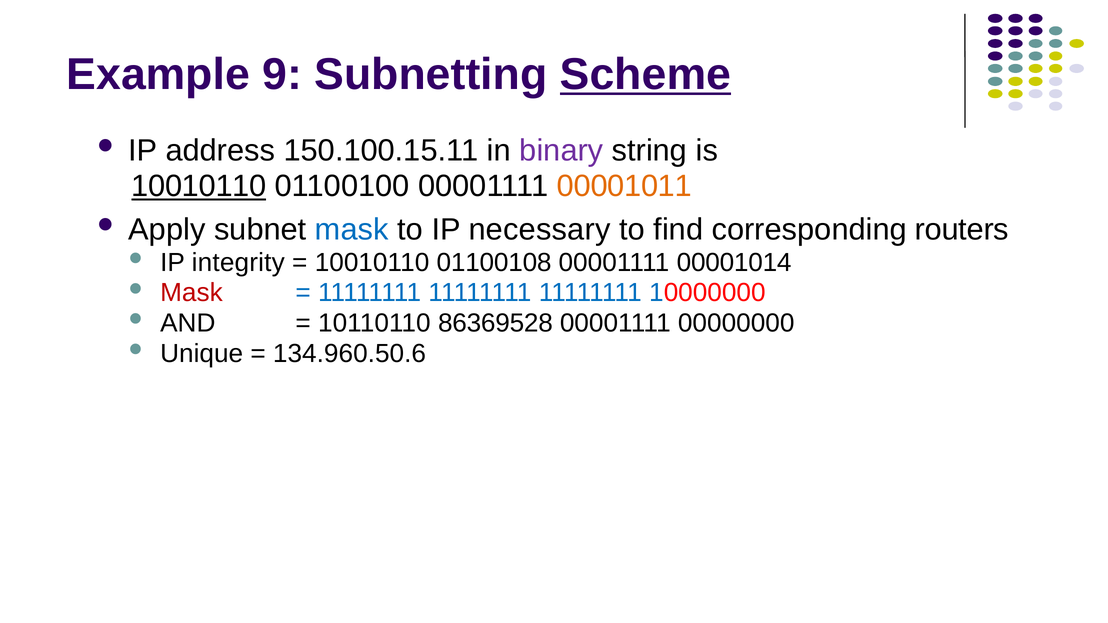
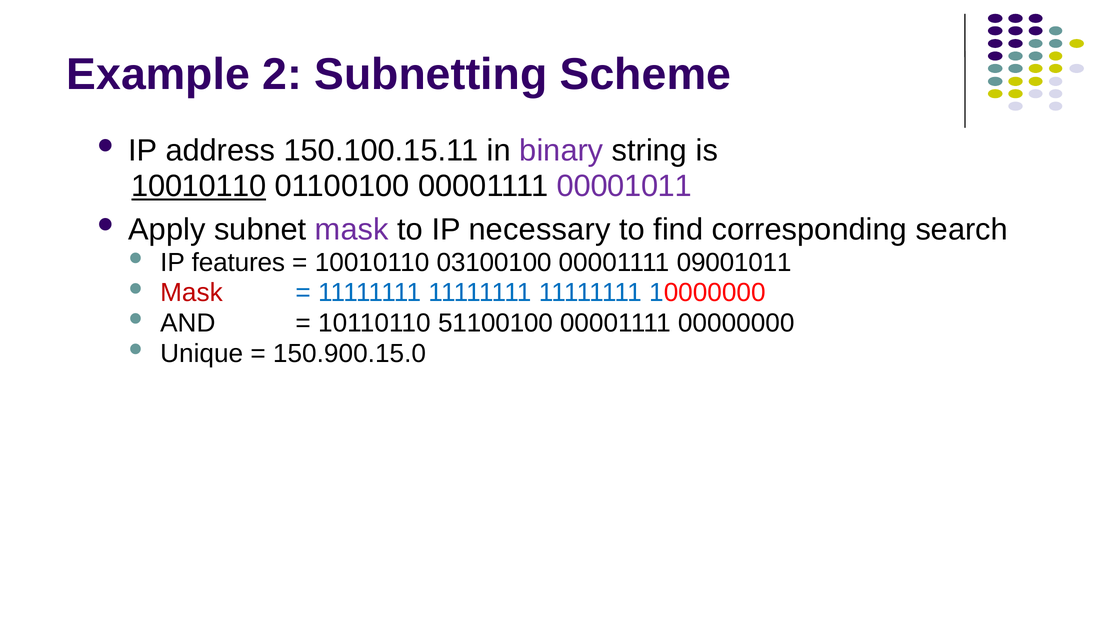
9: 9 -> 2 (282, 75)
Scheme underline: present -> none (645, 75)
00001011 colour: orange -> purple (624, 186)
mask colour: blue -> purple (352, 230)
routers: routers -> search (962, 230)
integrity: integrity -> features (238, 263)
01100108: 01100108 -> 03100100 (494, 263)
00001014: 00001014 -> 09001011 (734, 263)
86369528: 86369528 -> 51100100 (495, 323)
134.960.50.6: 134.960.50.6 -> 150.900.15.0 (349, 354)
